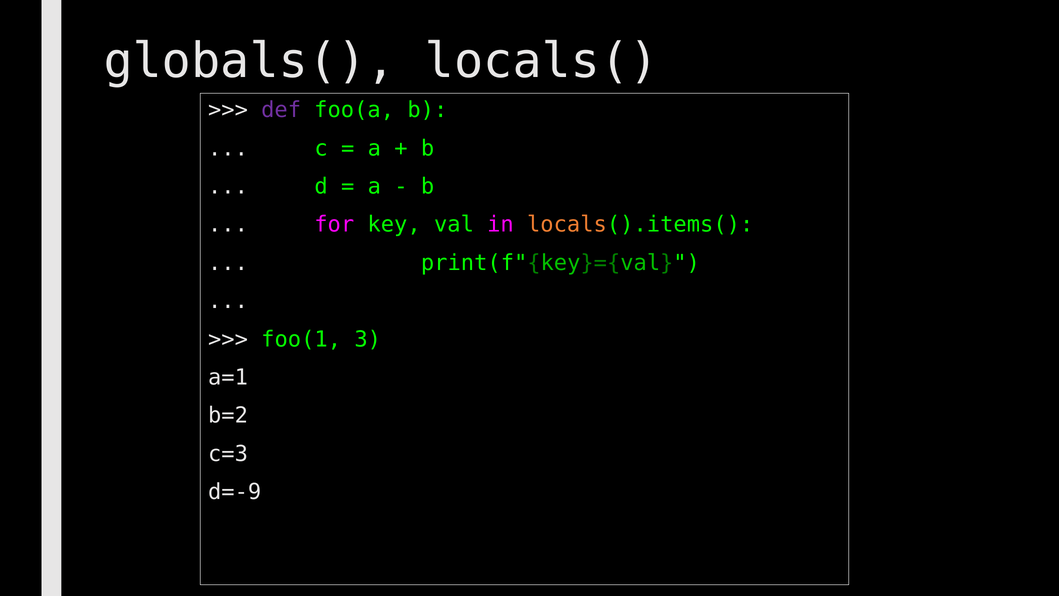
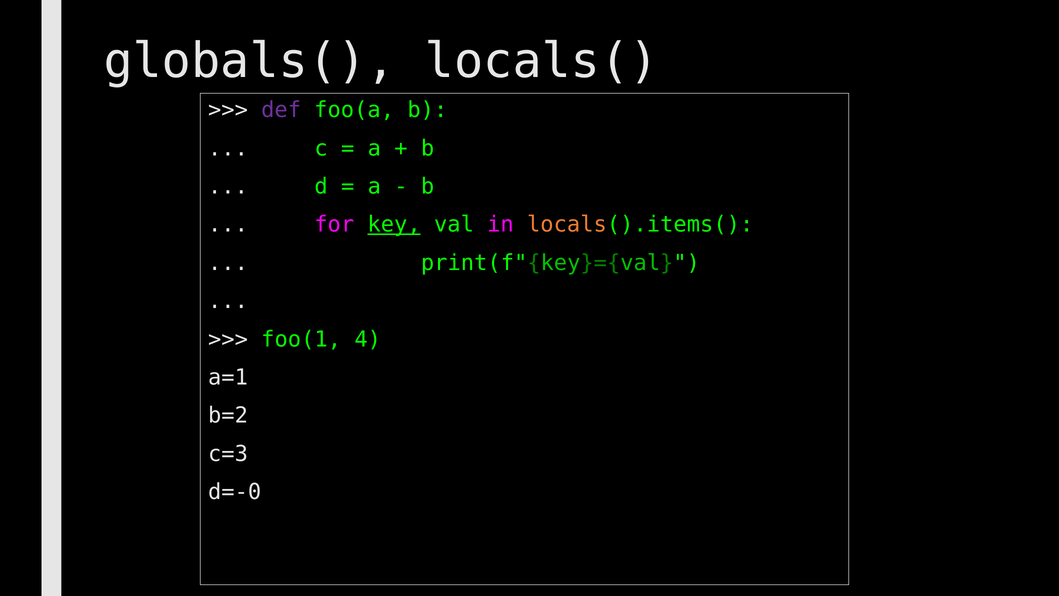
key underline: none -> present (394, 225)
3: 3 -> 4 (368, 339)
d=-9: d=-9 -> d=-0 (235, 492)
